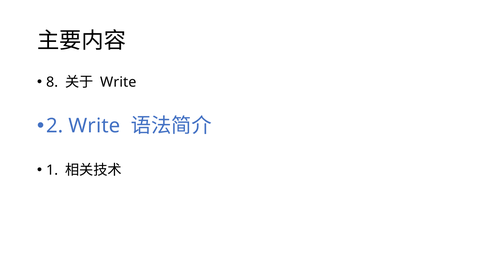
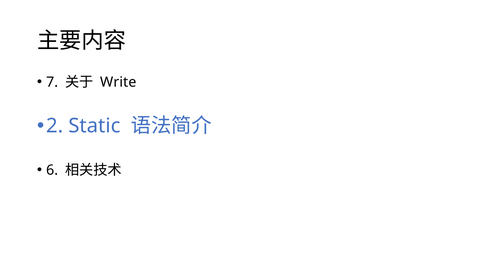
8: 8 -> 7 (52, 82)
2 Write: Write -> Static (95, 126)
1: 1 -> 6 (52, 170)
